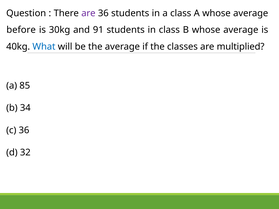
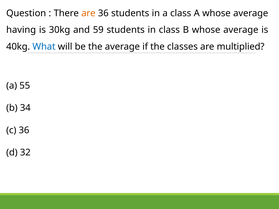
are colour: purple -> orange (88, 13)
before: before -> having (21, 30)
91: 91 -> 59 (98, 30)
85: 85 -> 55 (25, 86)
